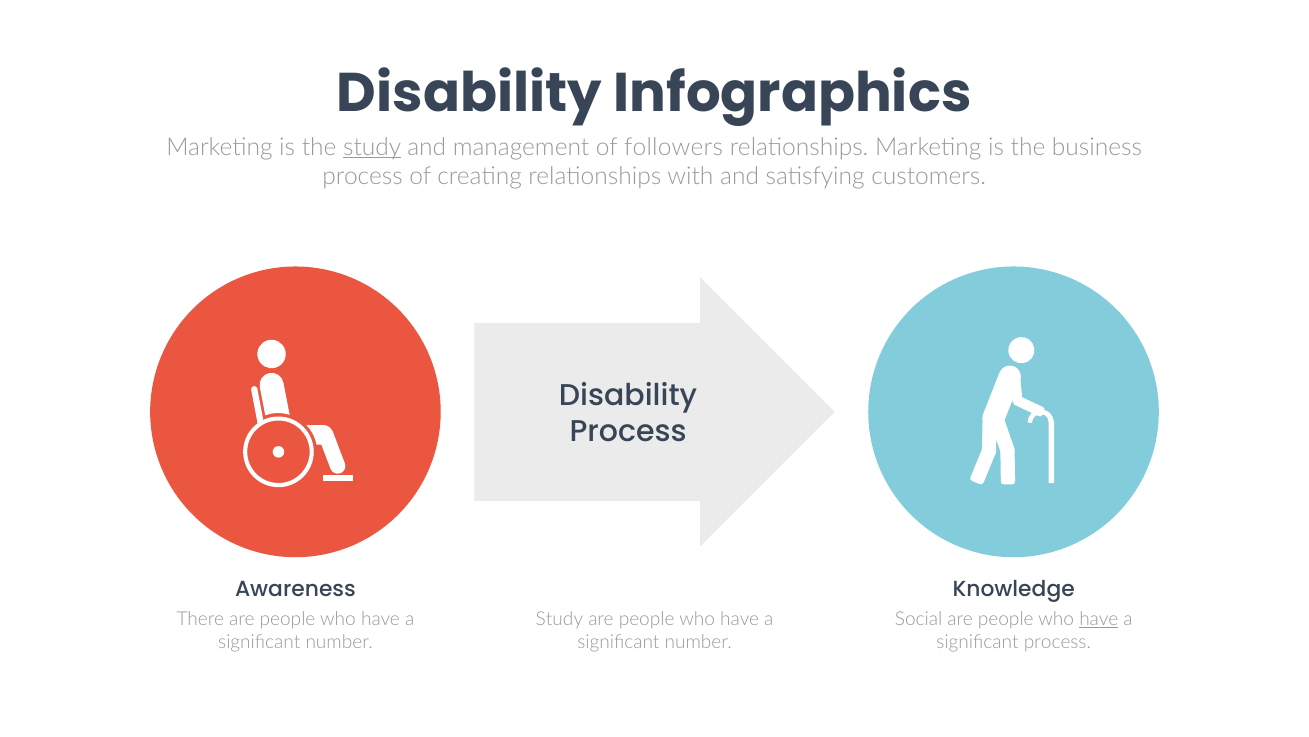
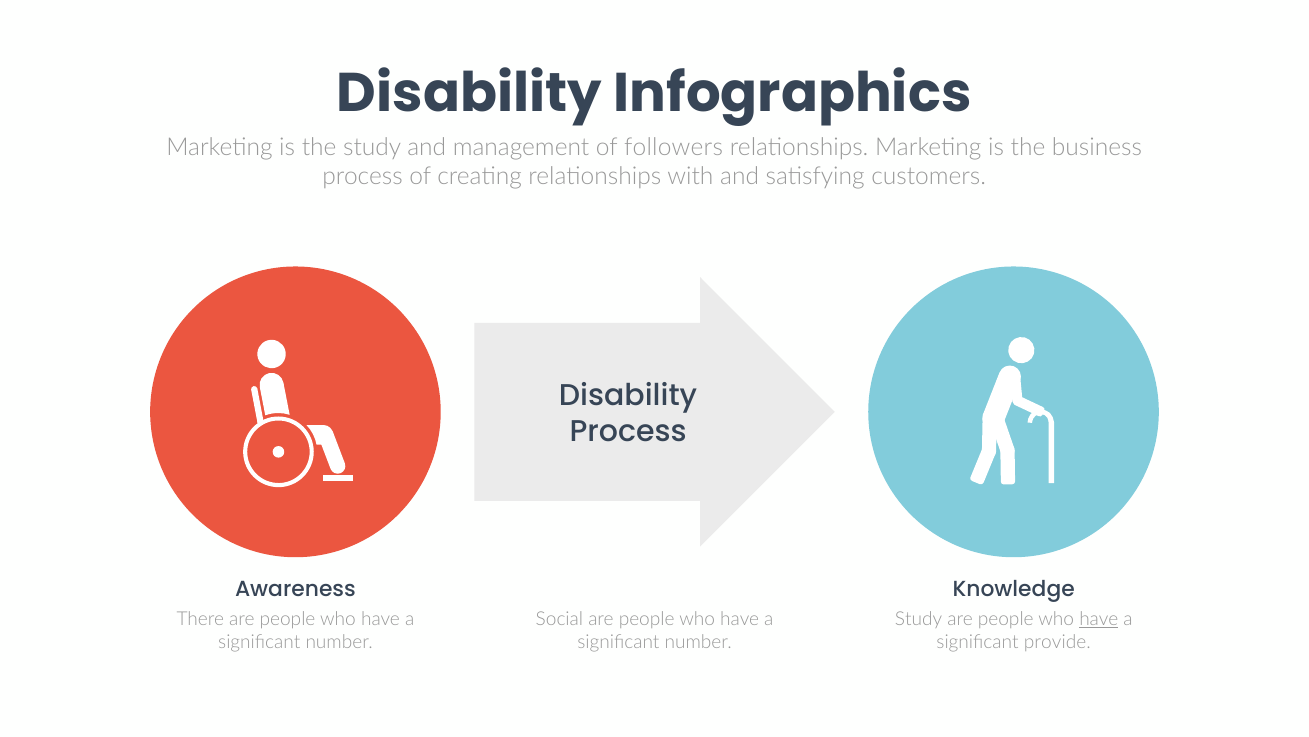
study underline: present -> none (372, 147)
Study: Study -> Social (559, 619)
Social: Social -> Study (919, 619)
significant process: process -> provide (1057, 642)
